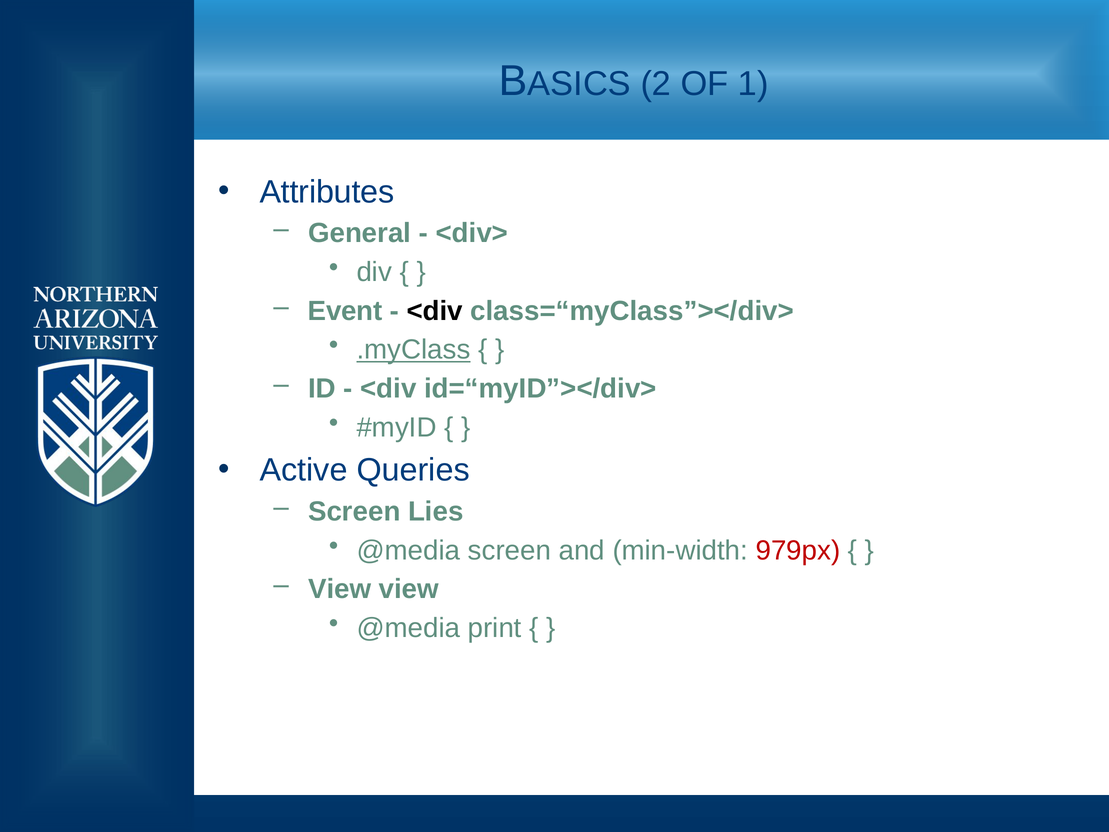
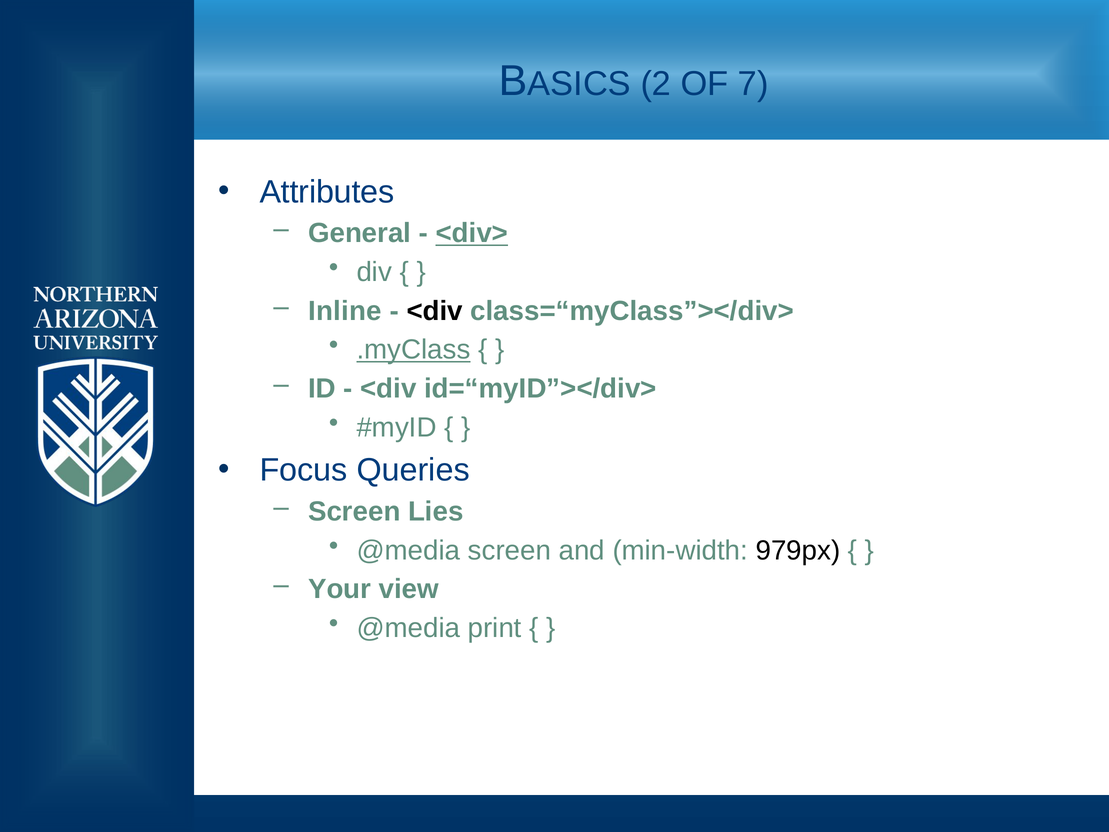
1: 1 -> 7 (753, 84)
<div> underline: none -> present (472, 233)
Event: Event -> Inline (345, 311)
Active: Active -> Focus (304, 470)
979px colour: red -> black (798, 550)
View: View -> Your (340, 589)
